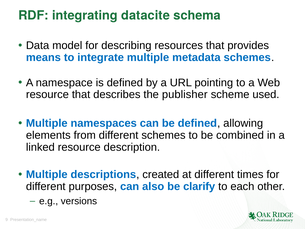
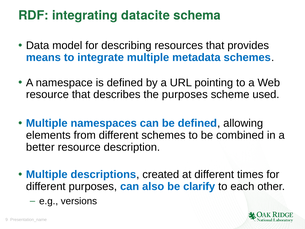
the publisher: publisher -> purposes (185, 94)
linked: linked -> better (40, 147)
